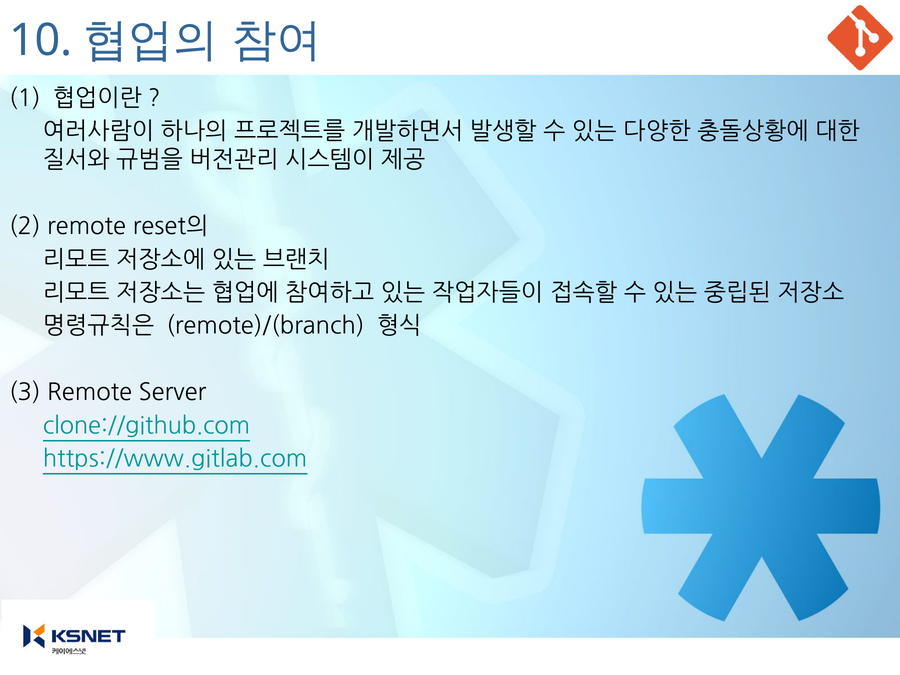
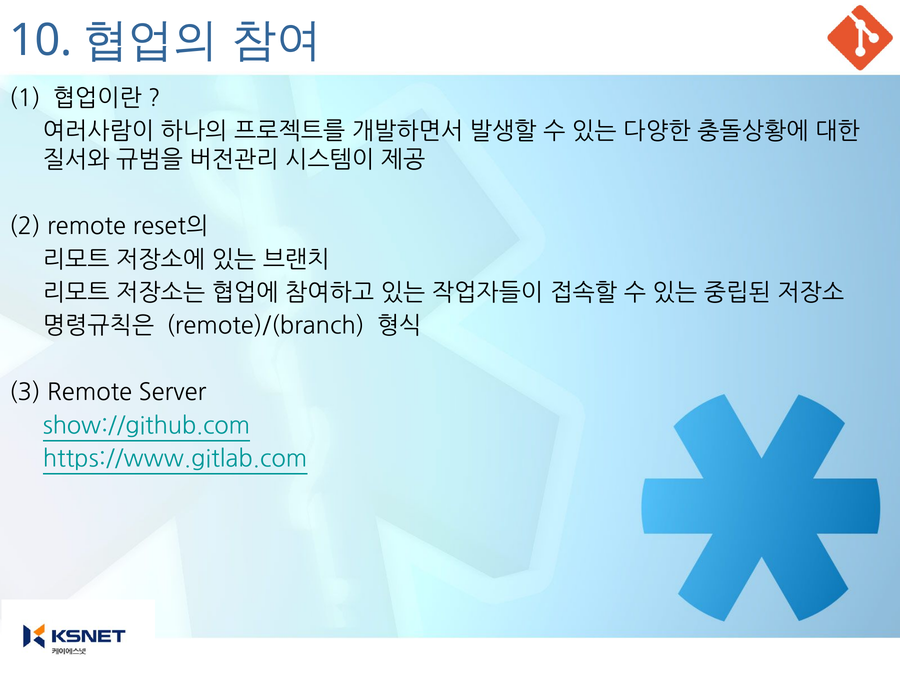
clone://github.com: clone://github.com -> show://github.com (146, 426)
